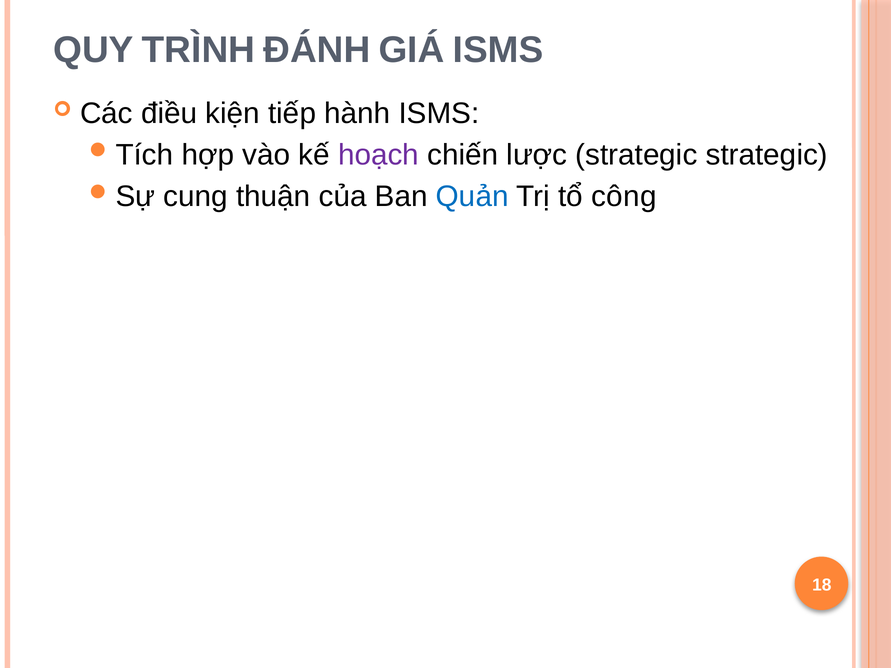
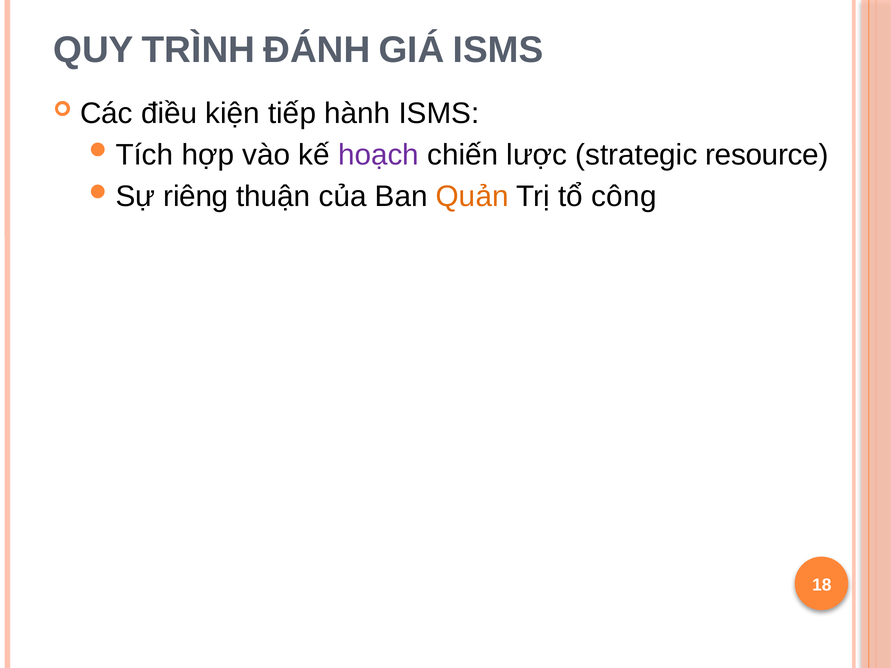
strategic strategic: strategic -> resource (767, 155)
cung: cung -> riêng (196, 197)
Quản colour: blue -> orange (472, 197)
